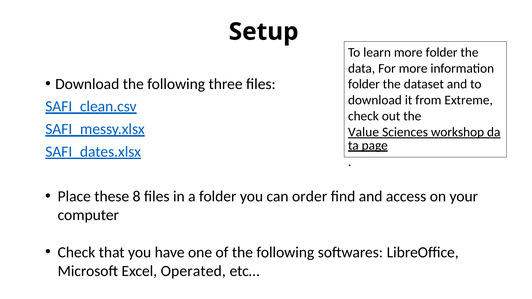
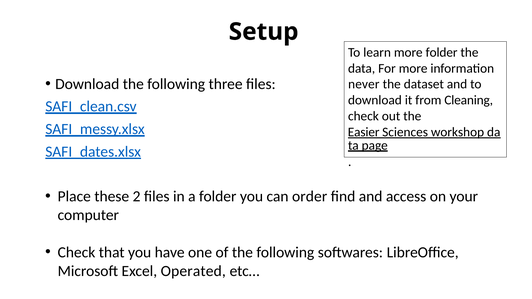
folder: folder -> never (364, 84)
Extreme: Extreme -> Cleaning (469, 100)
Value: Value -> Easier (364, 132)
8: 8 -> 2 (137, 197)
